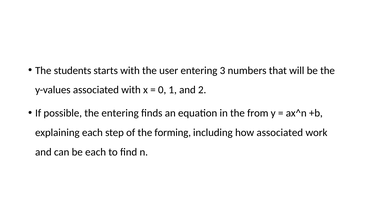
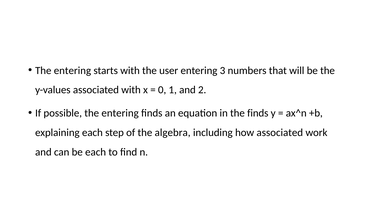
students: students -> entering (72, 70)
the from: from -> finds (258, 113)
forming: forming -> algebra (173, 133)
